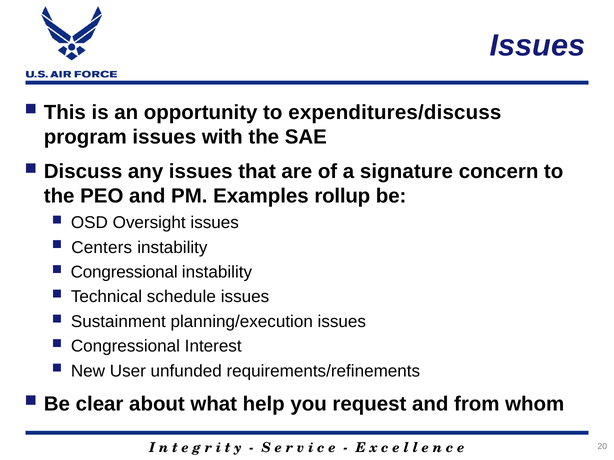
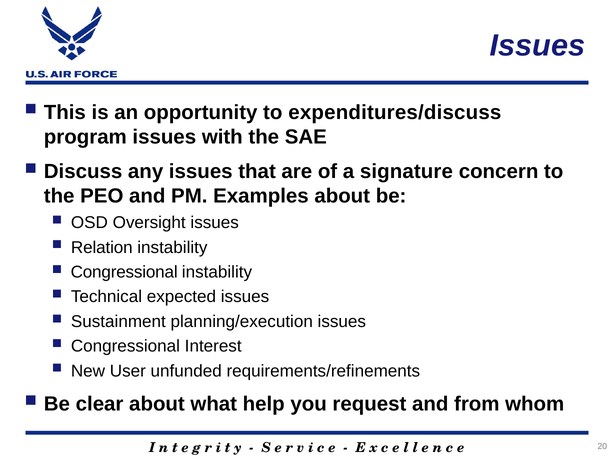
Examples rollup: rollup -> about (342, 196)
Centers: Centers -> Relation (102, 248)
schedule: schedule -> expected (181, 297)
